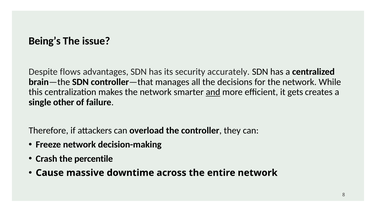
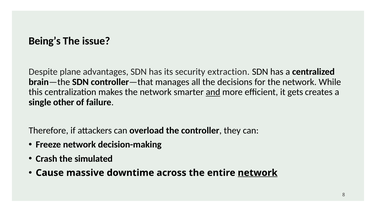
flows: flows -> plane (70, 72)
accurately: accurately -> extraction (229, 72)
percentile: percentile -> simulated (94, 158)
network underline: none -> present (258, 172)
